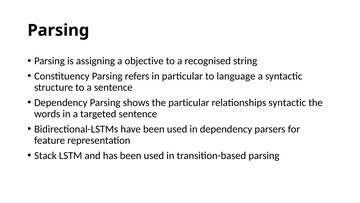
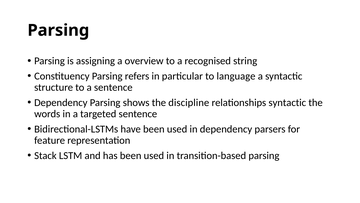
objective: objective -> overview (144, 61)
the particular: particular -> discipline (189, 102)
